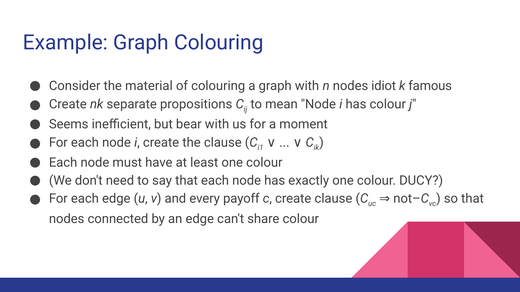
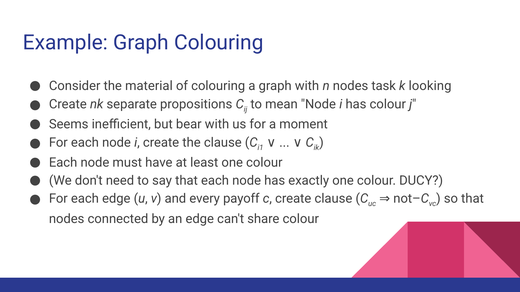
idiot: idiot -> task (384, 86)
famous: famous -> looking (430, 86)
